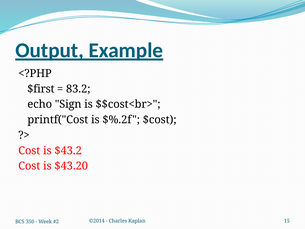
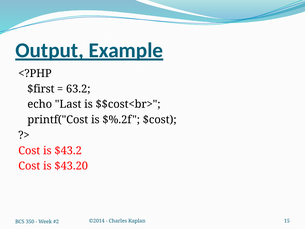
83.2: 83.2 -> 63.2 (78, 89)
Sign: Sign -> Last (68, 104)
